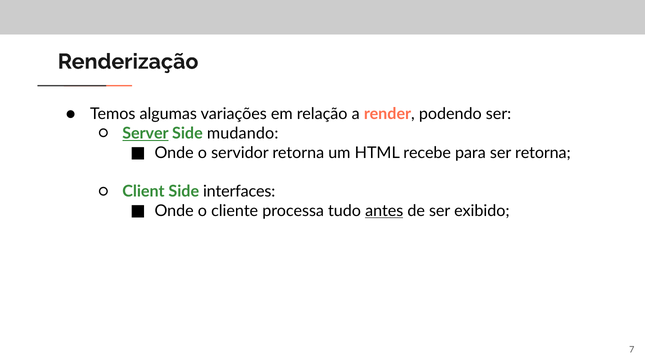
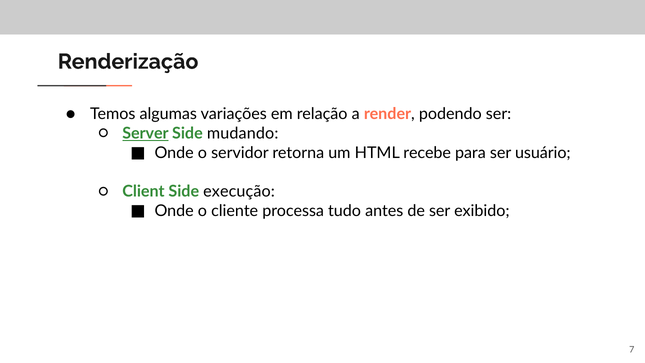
ser retorna: retorna -> usuário (543, 153)
interfaces: interfaces -> execução (239, 191)
antes underline: present -> none (384, 211)
